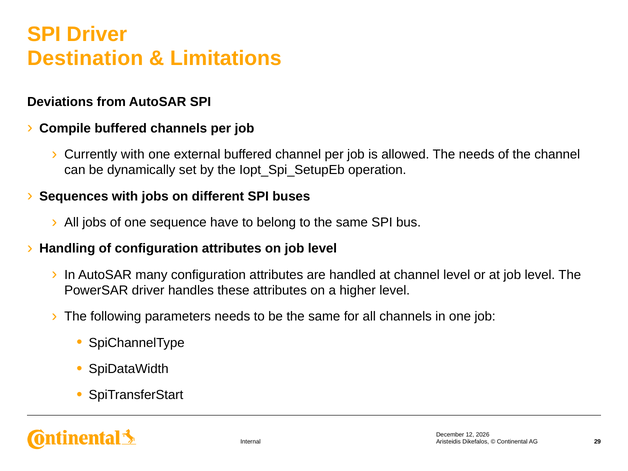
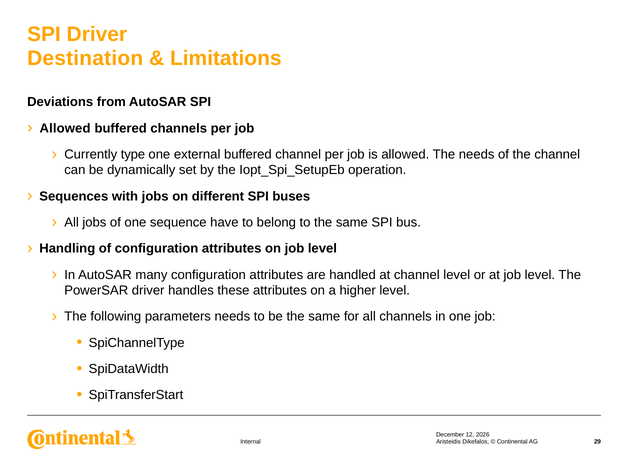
Compile: Compile -> Allowed (65, 128)
Currently with: with -> type (133, 154)
